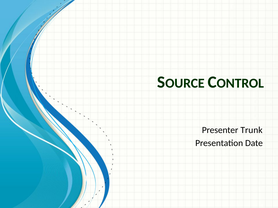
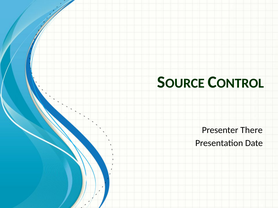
Trunk: Trunk -> There (251, 130)
